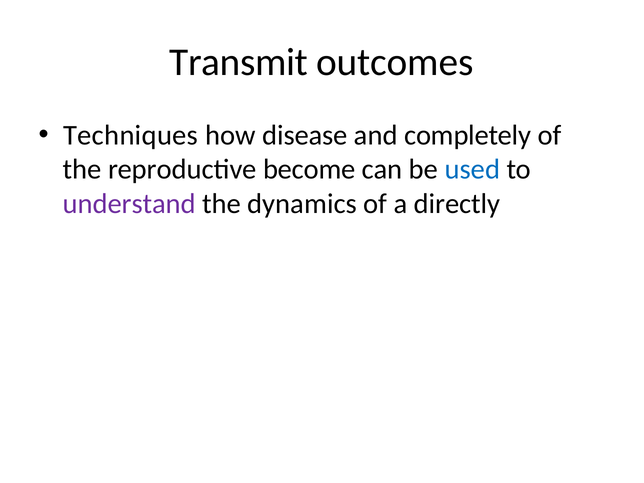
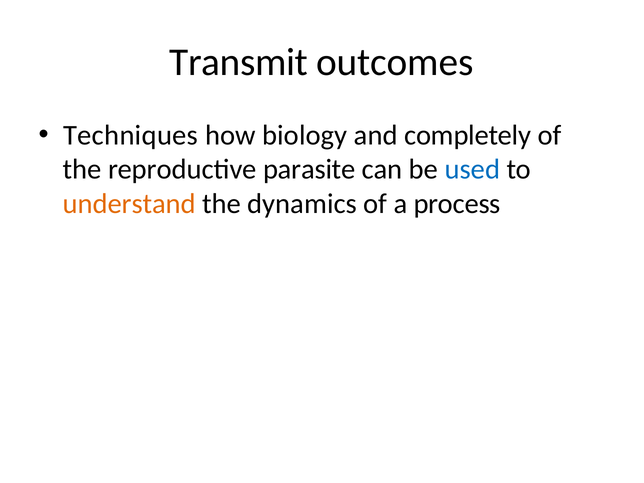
disease: disease -> biology (305, 135)
become: become -> parasite (309, 169)
understand colour: purple -> orange (129, 204)
directly: directly -> process (457, 204)
